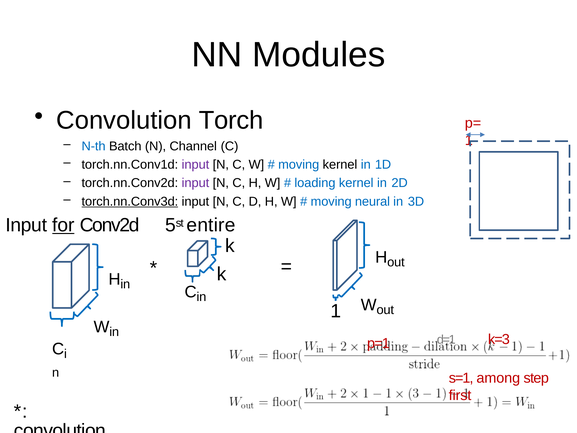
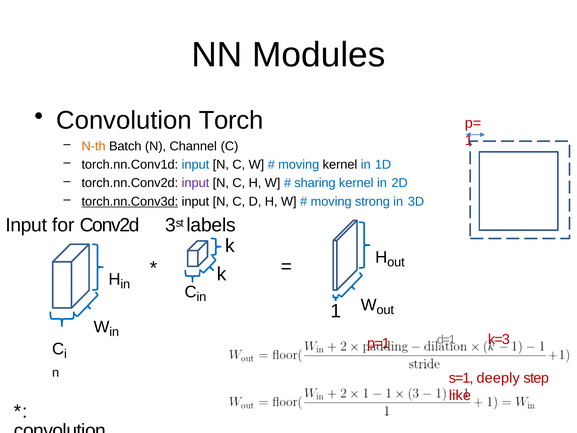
N-th colour: blue -> orange (94, 146)
input colour: purple -> blue (195, 164)
loading: loading -> sharing (315, 183)
neural: neural -> strong (372, 201)
for underline: present -> none (63, 225)
5: 5 -> 3 (170, 225)
entire: entire -> labels (211, 225)
among: among -> deeply (498, 378)
first: first -> like (460, 395)
